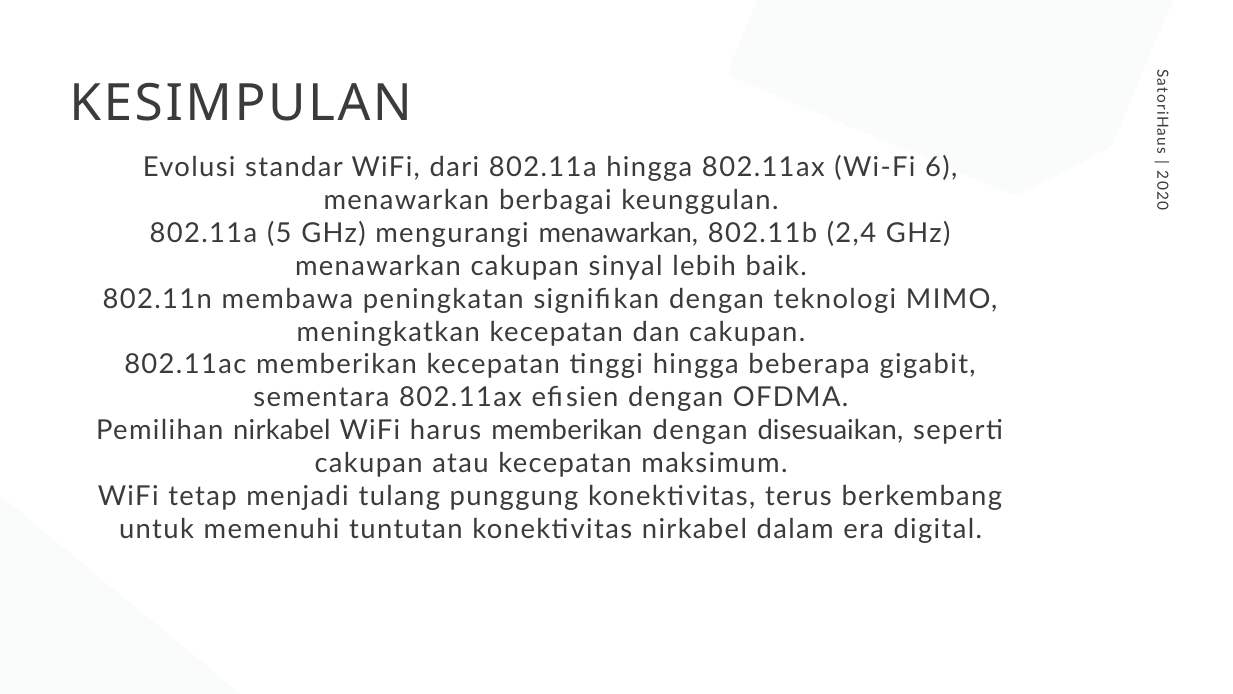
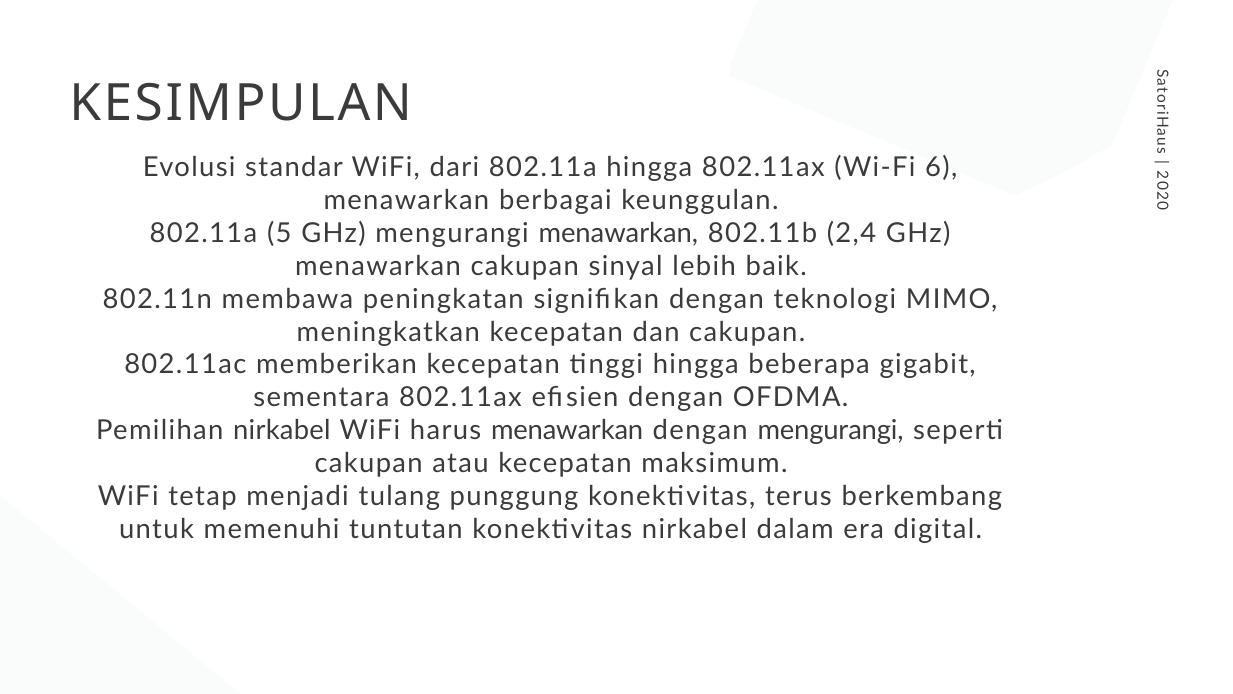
harus memberikan: memberikan -> menawarkan (567, 430)
dengan disesuaikan: disesuaikan -> mengurangi (831, 430)
